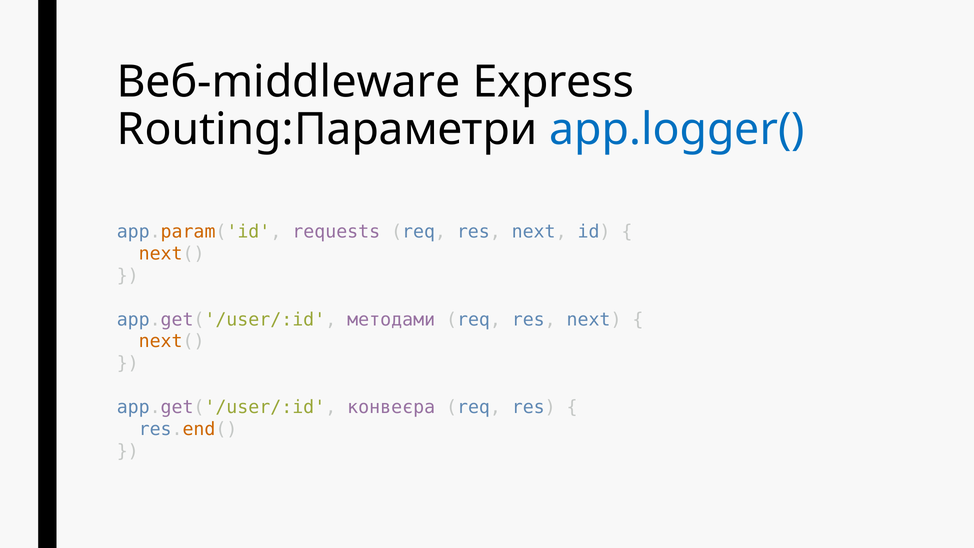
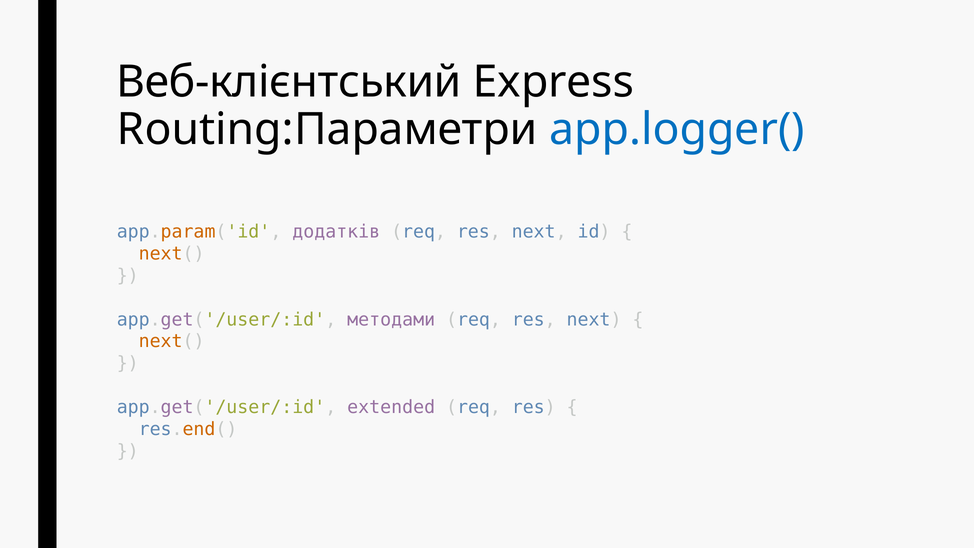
Веб-middleware: Веб-middleware -> Веб-клієнтський (289, 82)
requests: requests -> додатків (336, 232)
конвеєра: конвеєра -> extended (391, 407)
